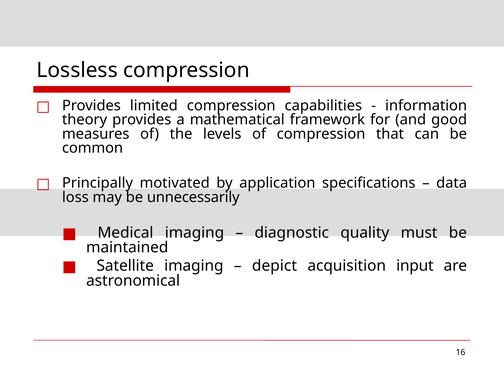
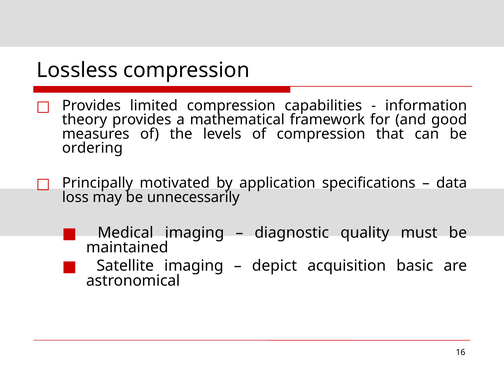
common: common -> ordering (92, 148)
input: input -> basic (415, 266)
